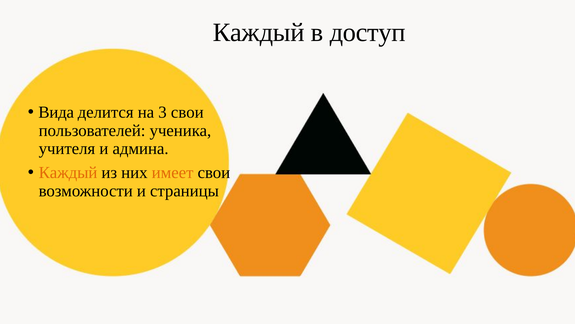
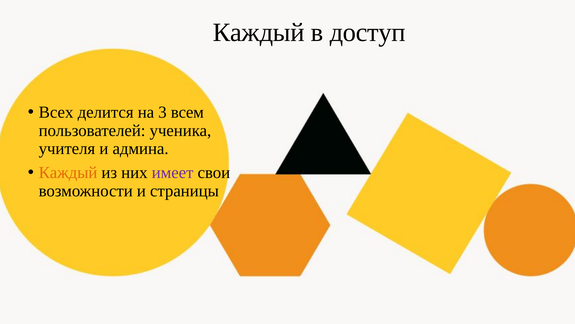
Вида: Вида -> Всех (56, 112)
3 свои: свои -> всем (187, 112)
имеет colour: orange -> purple (173, 172)
